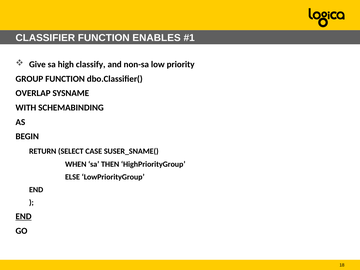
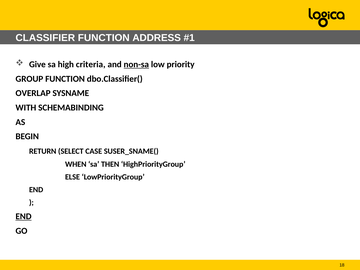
ENABLES: ENABLES -> ADDRESS (157, 38)
classify: classify -> criteria (91, 64)
non-sa underline: none -> present (136, 64)
